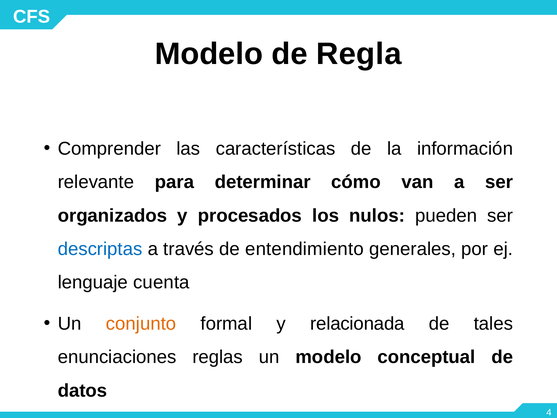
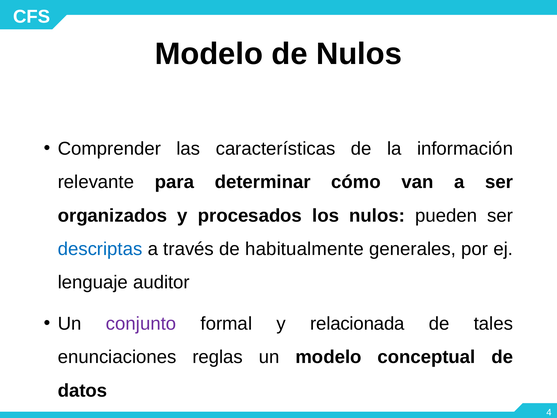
de Regla: Regla -> Nulos (359, 54)
entendimiento: entendimiento -> habitualmente (305, 249)
cuenta: cuenta -> auditor (161, 282)
conjunto colour: orange -> purple (141, 324)
